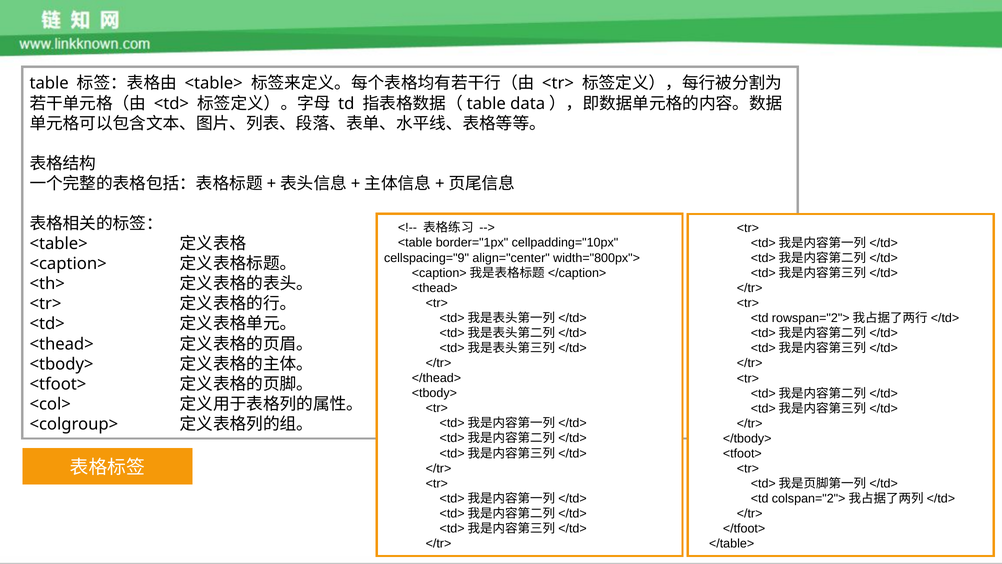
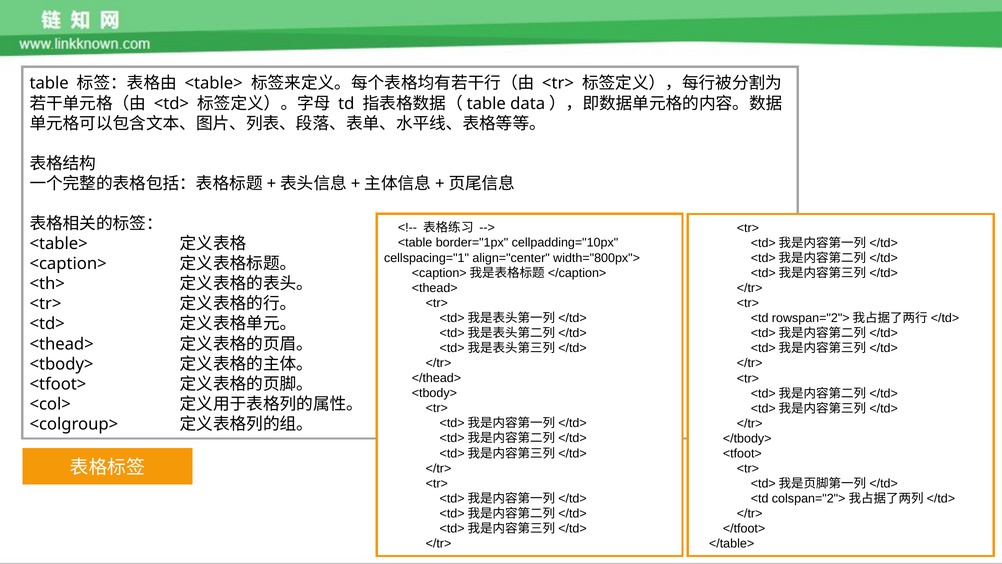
cellspacing="9: cellspacing="9 -> cellspacing="1 (426, 258)
